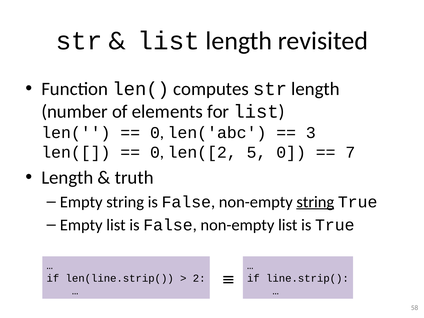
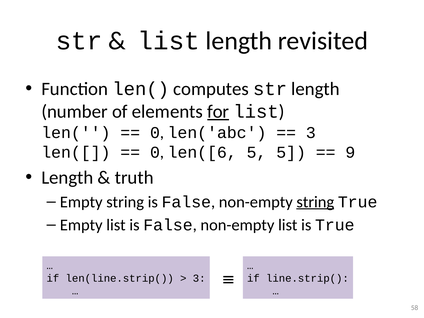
for underline: none -> present (218, 112)
len([2: len([2 -> len([6 (202, 152)
5 0: 0 -> 5 (291, 152)
7: 7 -> 9 (350, 152)
2: 2 -> 3 (199, 278)
